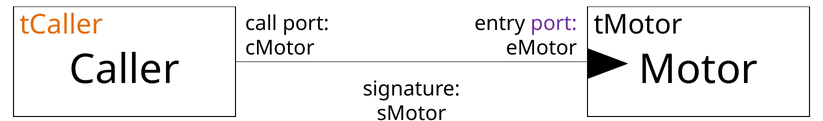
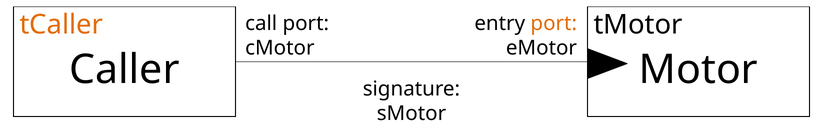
port colour: purple -> orange (554, 24)
